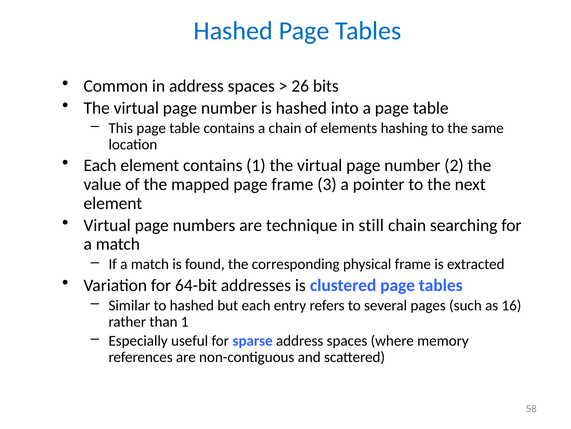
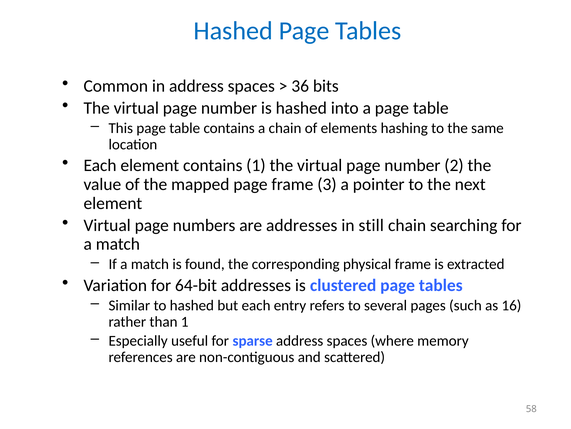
26: 26 -> 36 (300, 86)
are technique: technique -> addresses (302, 225)
